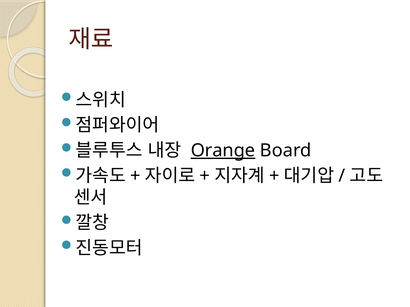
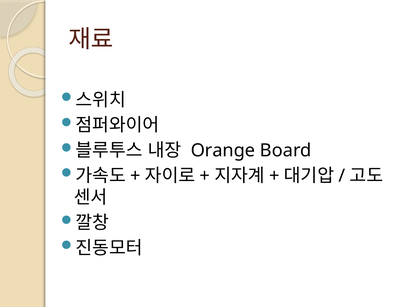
Orange underline: present -> none (223, 151)
